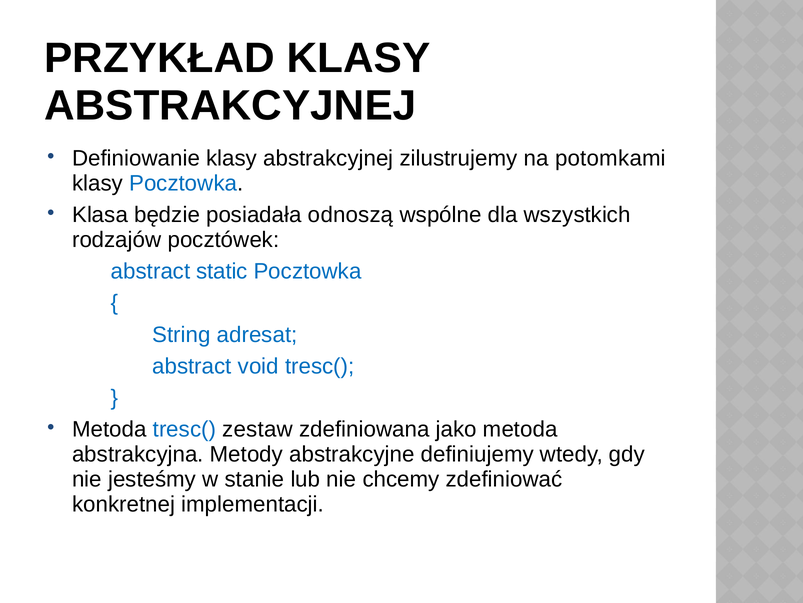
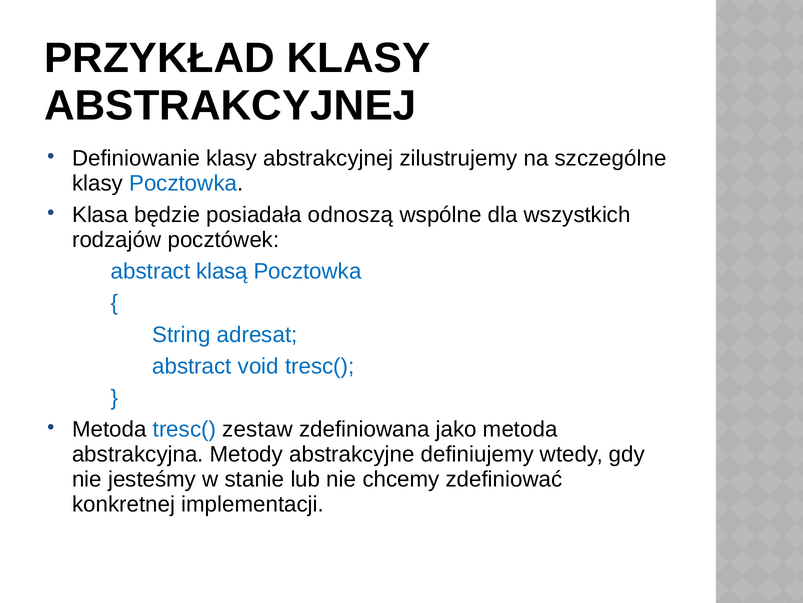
potomkami: potomkami -> szczególne (611, 158)
static: static -> klasą (222, 271)
